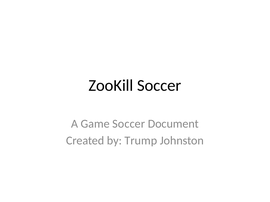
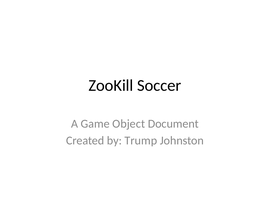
Game Soccer: Soccer -> Object (129, 124)
